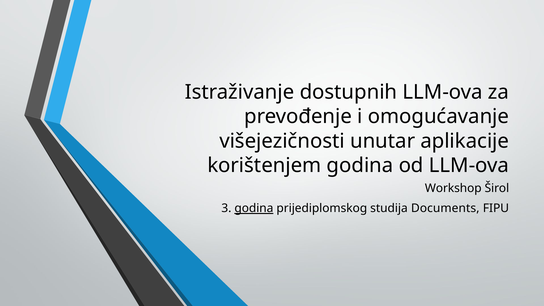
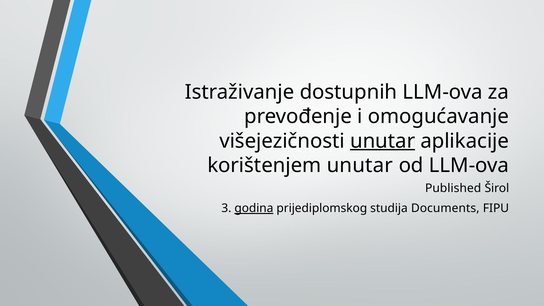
unutar underline: none -> present (383, 141)
korištenjem godina: godina -> unutar (360, 165)
Workshop: Workshop -> Published (453, 188)
